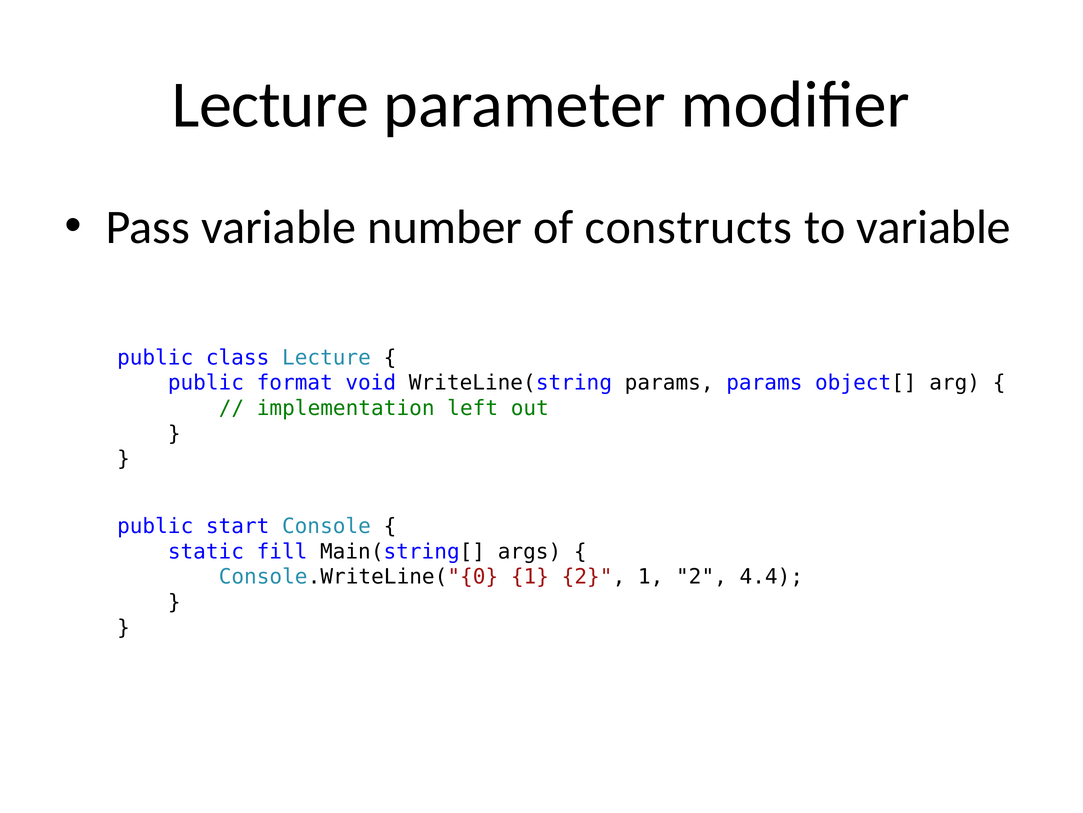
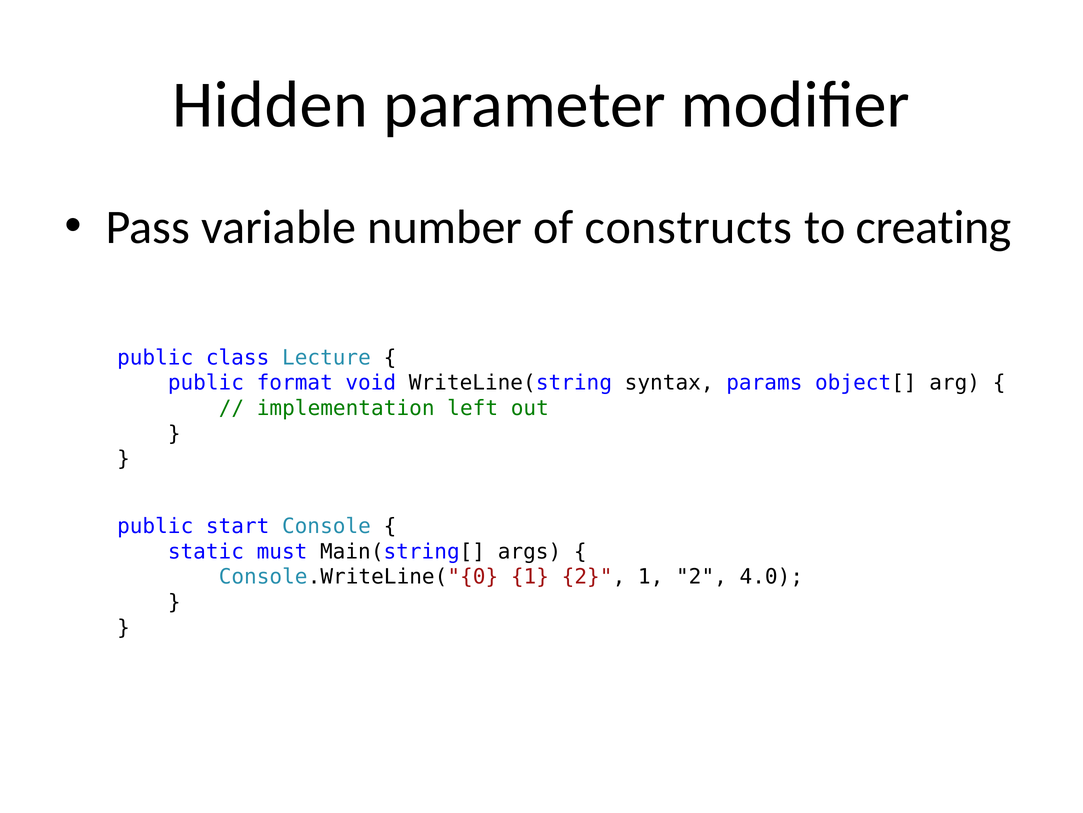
Lecture: Lecture -> Hidden (270, 105)
to variable: variable -> creating (934, 227)
WriteLine(string params: params -> syntax (669, 383)
fill: fill -> must (282, 551)
4.4: 4.4 -> 4.0 (771, 577)
